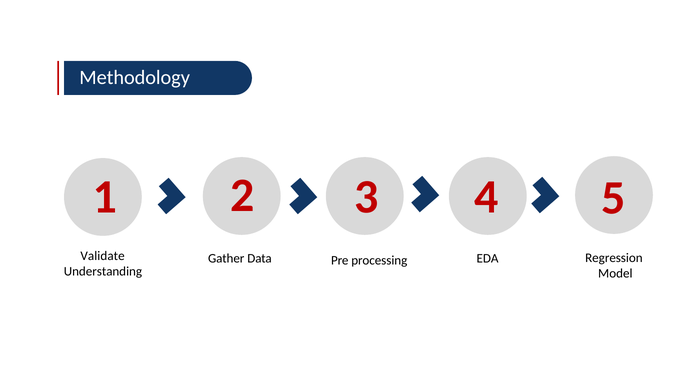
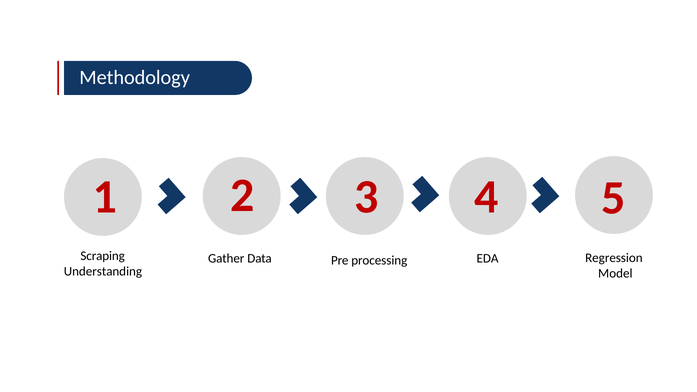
Validate: Validate -> Scraping (103, 256)
